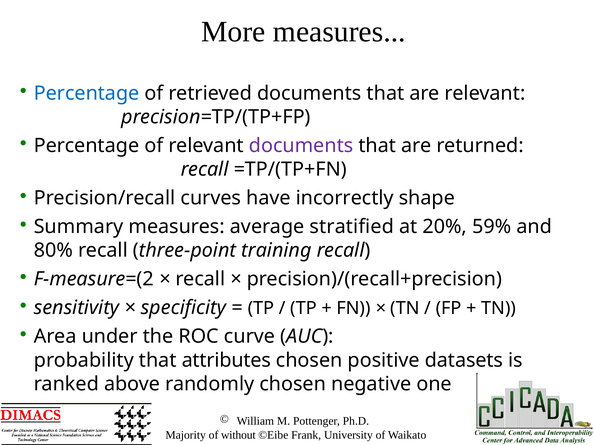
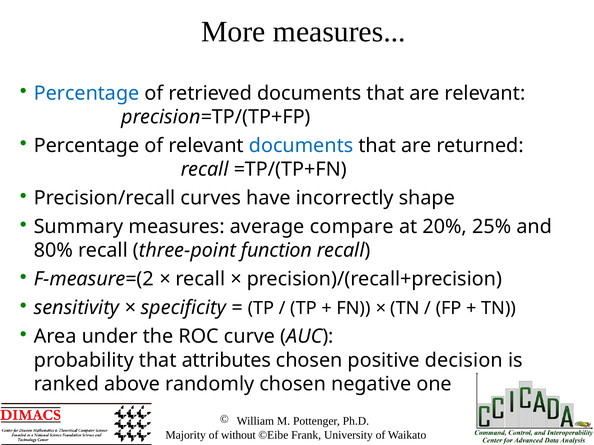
documents colour: purple -> blue (301, 146)
stratified: stratified -> compare (352, 227)
59%: 59% -> 25% (492, 227)
training: training -> function (276, 251)
datasets: datasets -> decision (464, 361)
